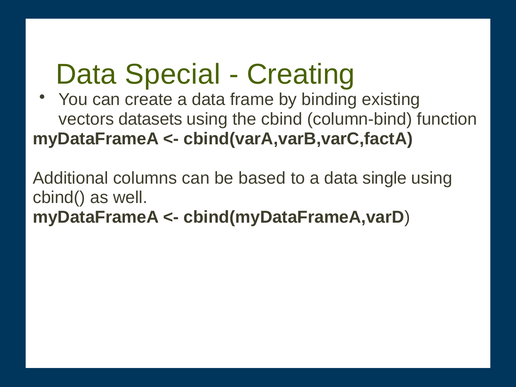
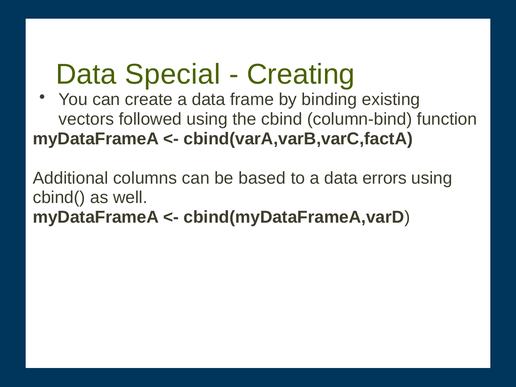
datasets: datasets -> followed (150, 119)
single: single -> errors (385, 178)
